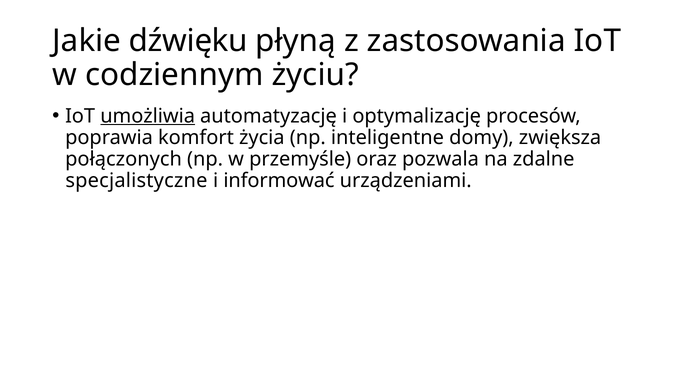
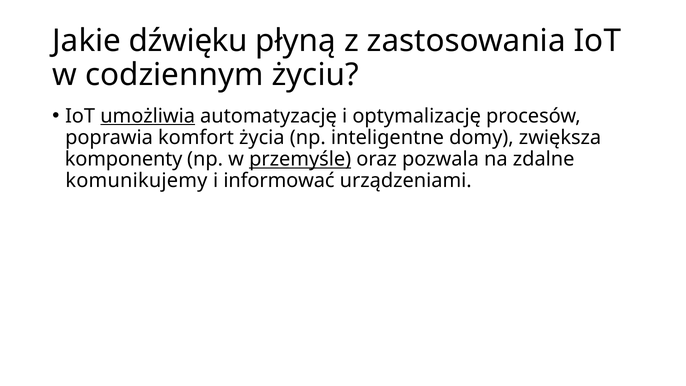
połączonych: połączonych -> komponenty (124, 159)
przemyśle underline: none -> present (300, 159)
specjalistyczne: specjalistyczne -> komunikujemy (136, 181)
